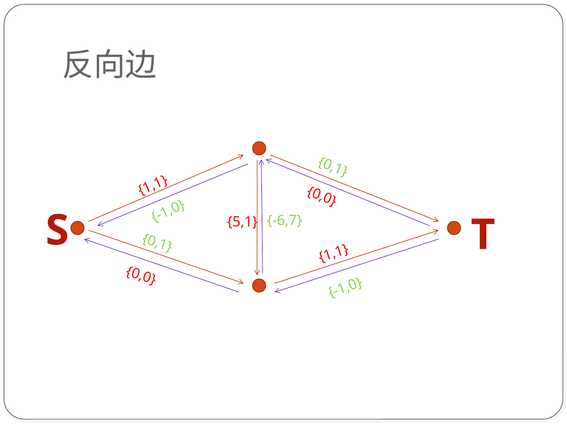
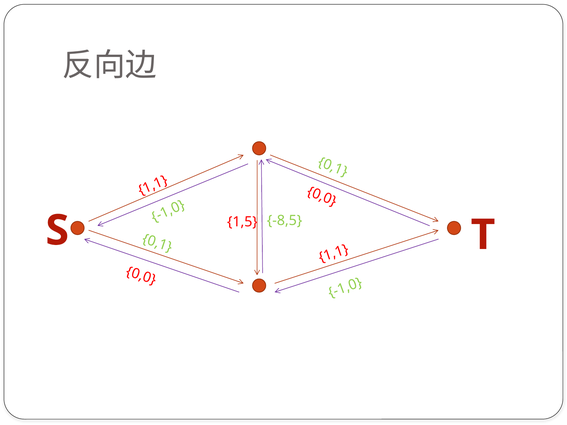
-6,7: -6,7 -> -8,5 (285, 220)
5,1: 5,1 -> 1,5 (242, 222)
